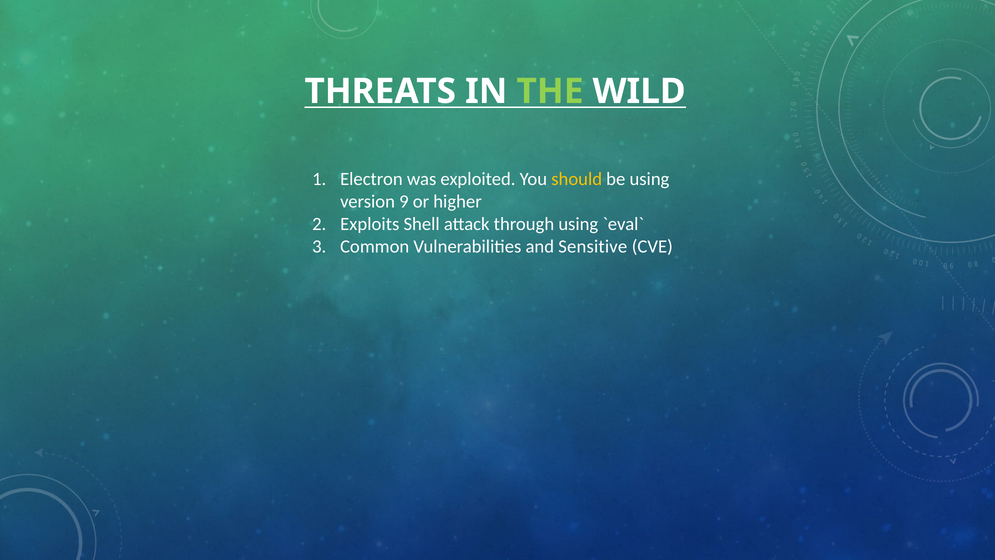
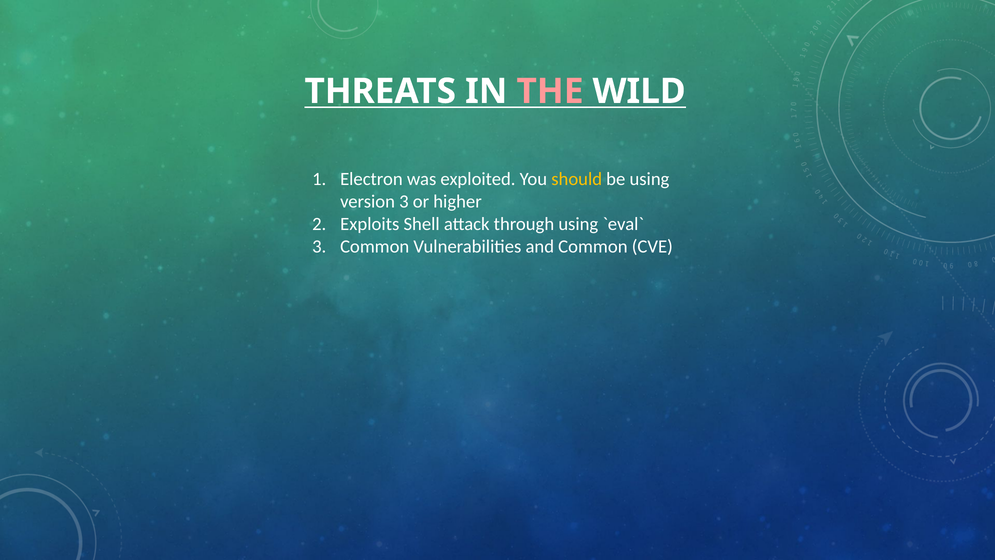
THE colour: light green -> pink (550, 91)
version 9: 9 -> 3 (404, 202)
and Sensitive: Sensitive -> Common (593, 246)
